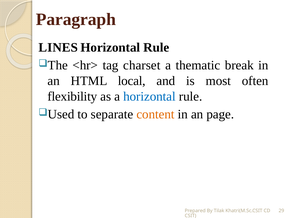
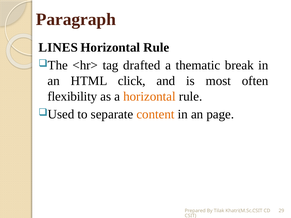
charset: charset -> drafted (142, 65)
local: local -> click (132, 81)
horizontal colour: blue -> orange (149, 96)
